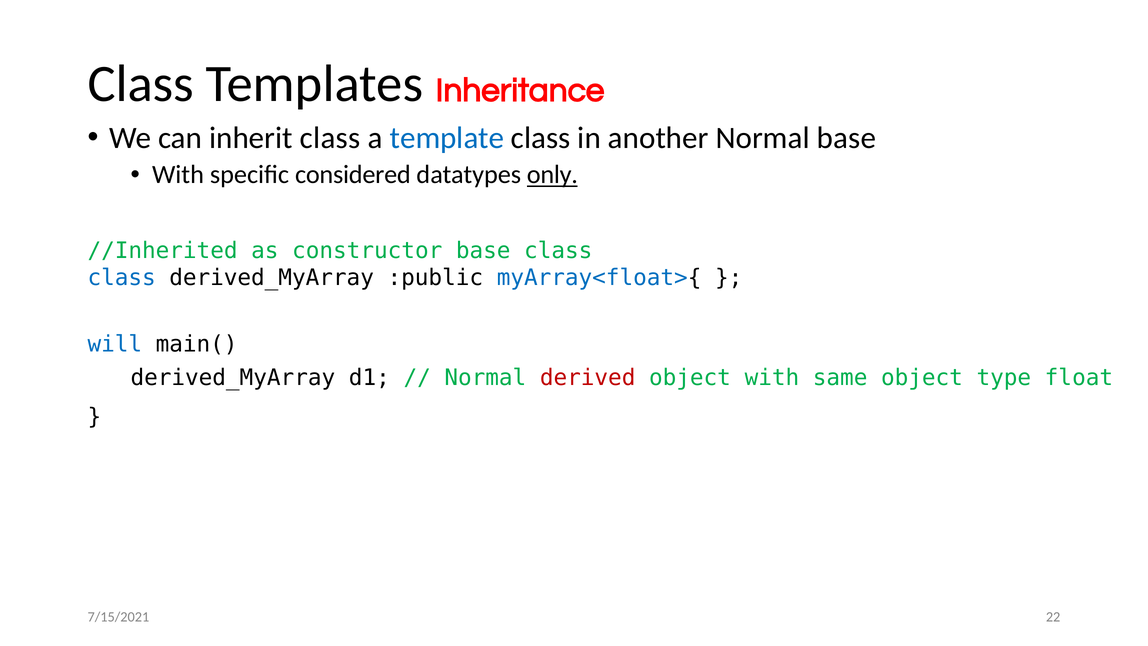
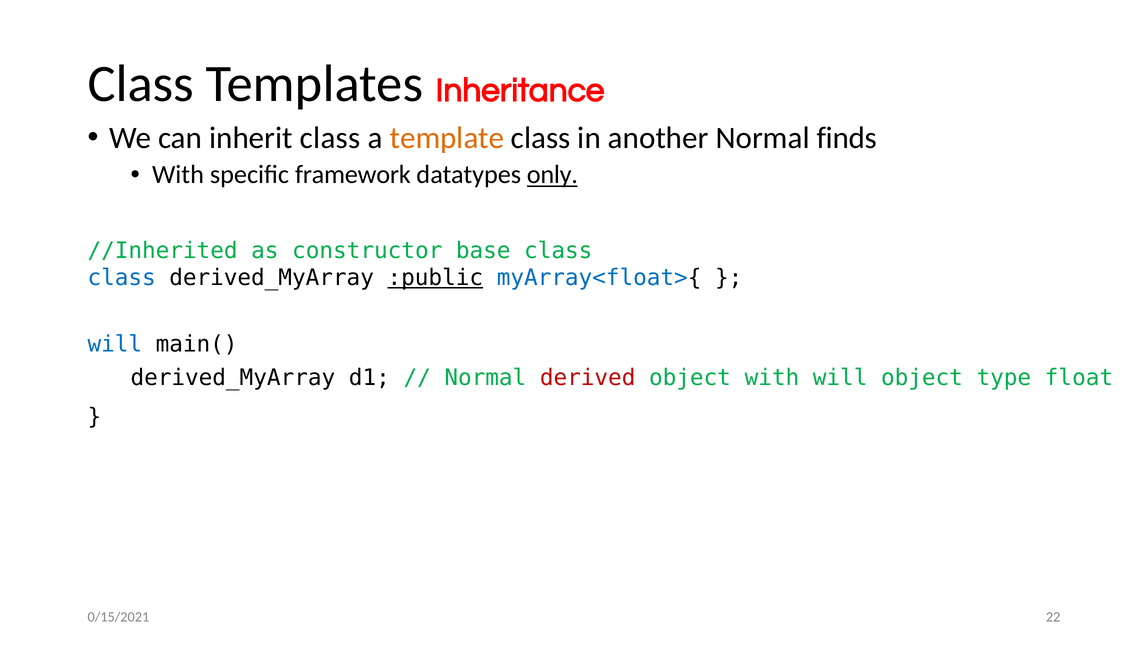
template colour: blue -> orange (447, 138)
Normal base: base -> finds (847, 138)
considered: considered -> framework (353, 175)
:public underline: none -> present (435, 278)
with same: same -> will (840, 377)
7/15/2021: 7/15/2021 -> 0/15/2021 (118, 617)
